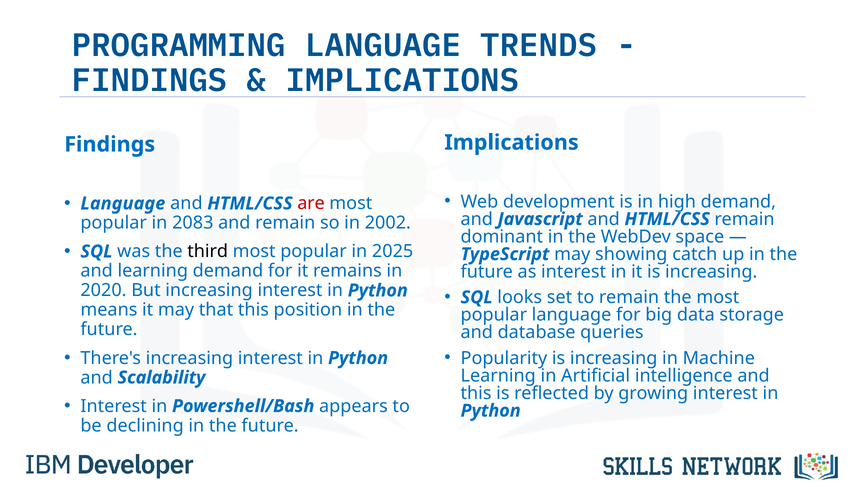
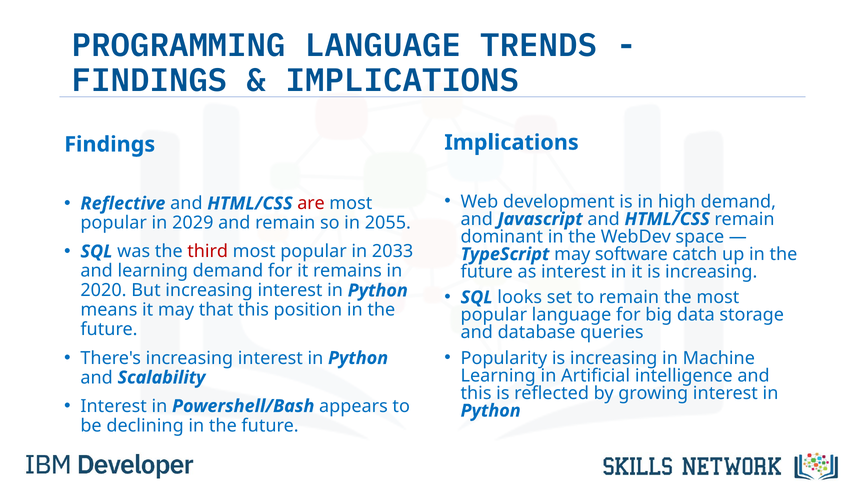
Language: Language -> Reflective (123, 203)
2083: 2083 -> 2029 (193, 223)
2002: 2002 -> 2055 (388, 223)
third colour: black -> red (208, 251)
2025: 2025 -> 2033 (393, 251)
showing: showing -> software (631, 254)
